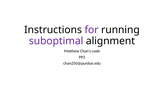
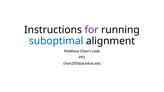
suboptimal colour: purple -> blue (56, 41)
